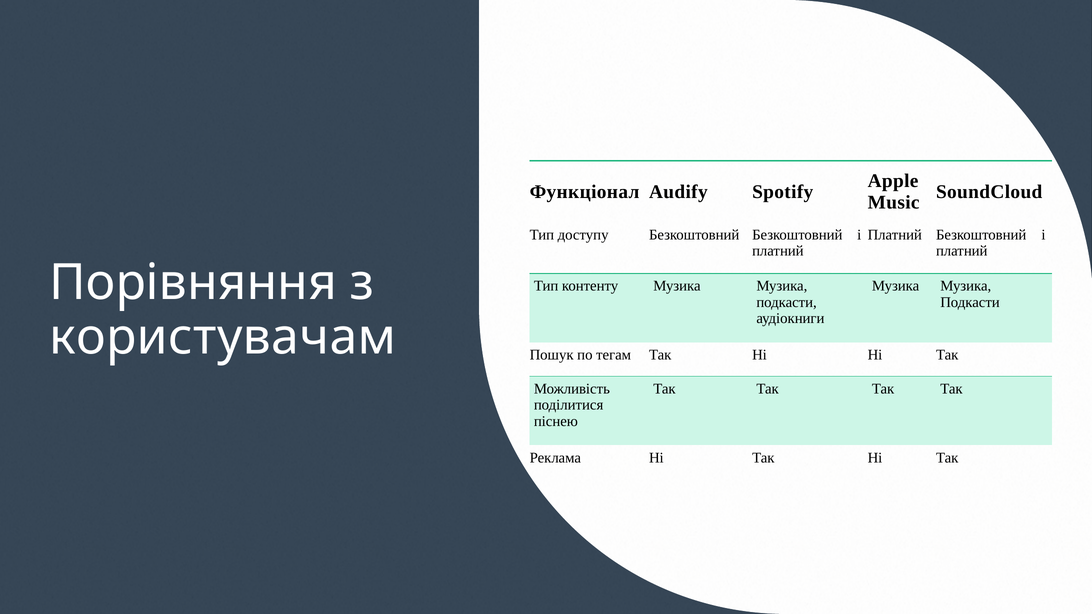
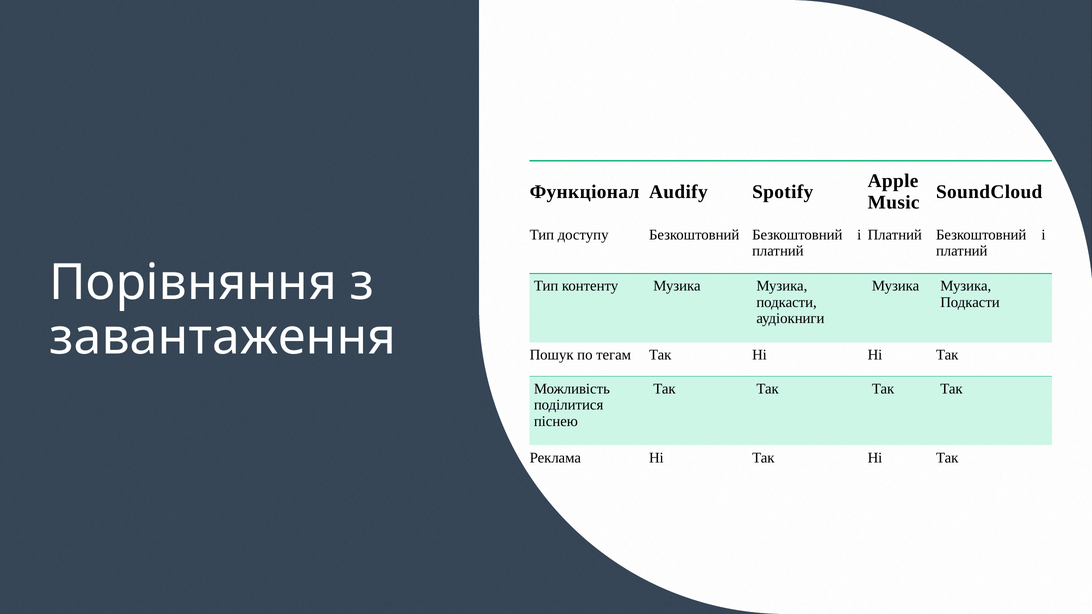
користувачам: користувачам -> завантаження (223, 337)
